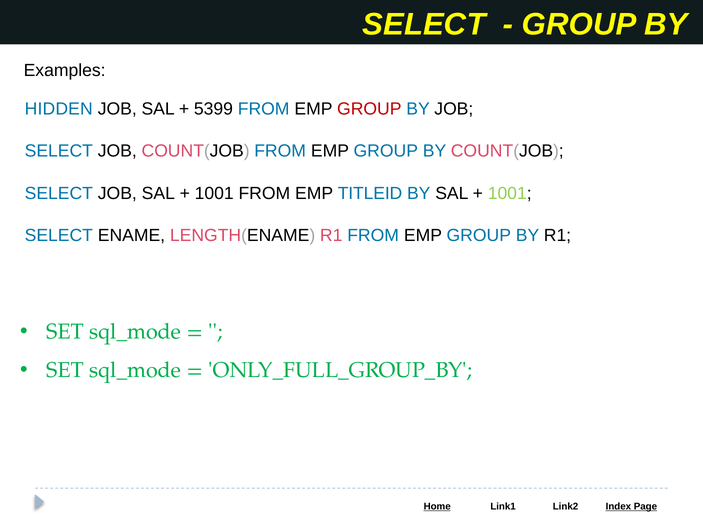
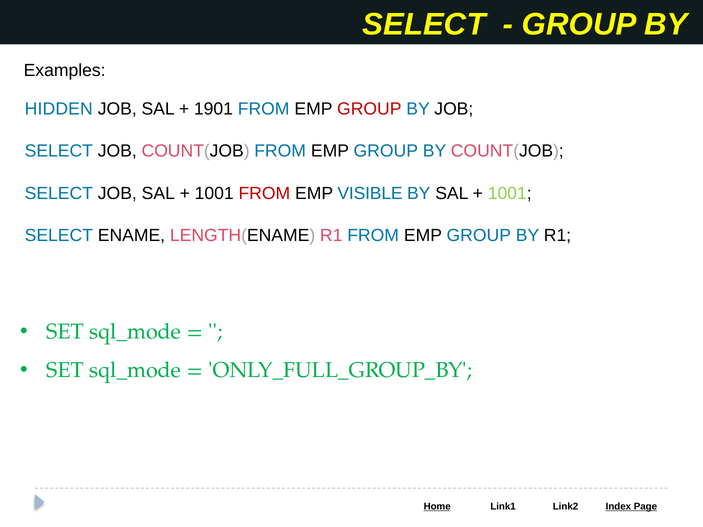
5399: 5399 -> 1901 (213, 109)
FROM colour: black -> red (264, 193)
TITLEID: TITLEID -> VISIBLE (370, 193)
